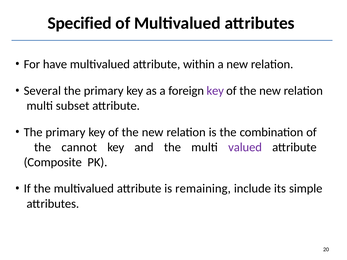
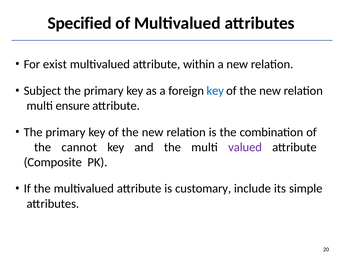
have: have -> exist (55, 64)
Several: Several -> Subject (42, 91)
key colour: purple -> blue (215, 91)
subset: subset -> ensure (73, 106)
remaining: remaining -> customary (203, 189)
